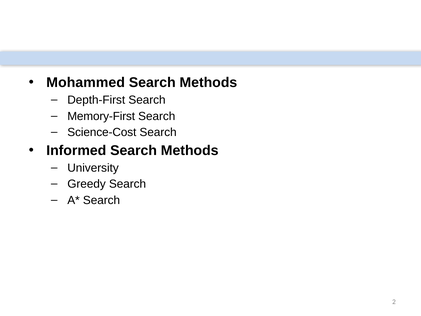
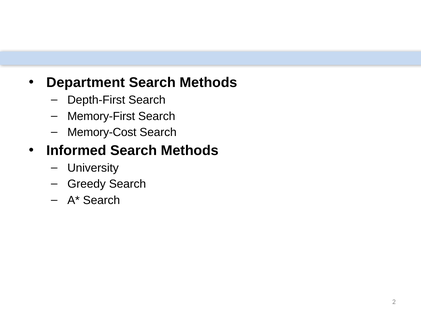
Mohammed: Mohammed -> Department (86, 83)
Science-Cost: Science-Cost -> Memory-Cost (102, 132)
